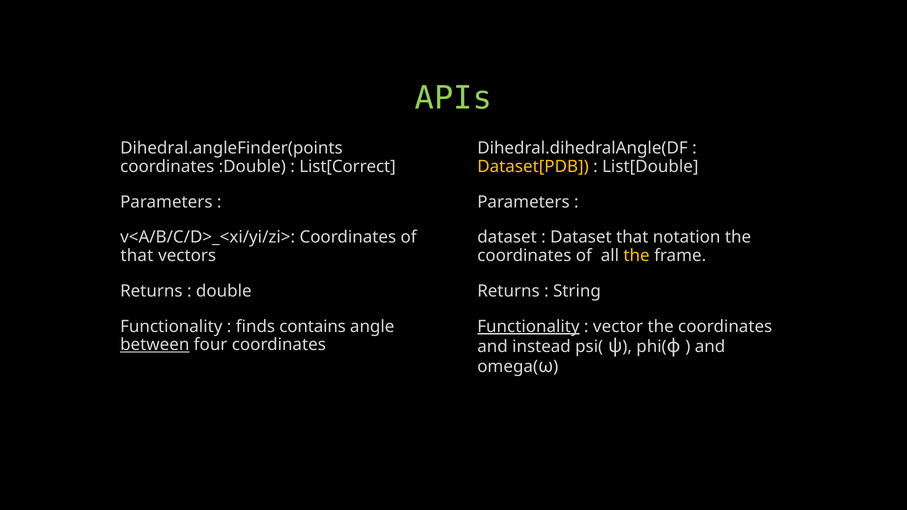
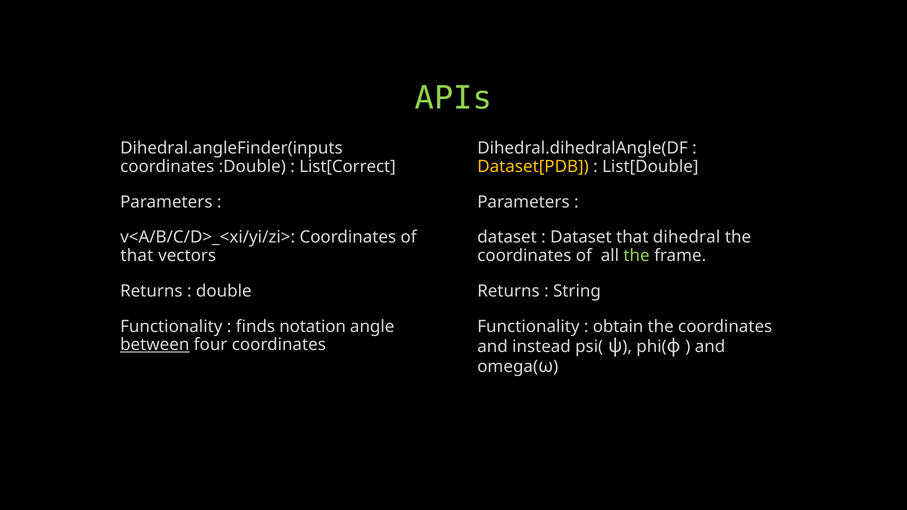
Dihedral.angleFinder(points: Dihedral.angleFinder(points -> Dihedral.angleFinder(inputs (231, 148)
notation: notation -> dihedral (687, 237)
the colour: yellow -> light green (637, 256)
contains: contains -> notation (313, 327)
Functionality underline: present -> none (528, 327)
vector: vector -> obtain (618, 327)
